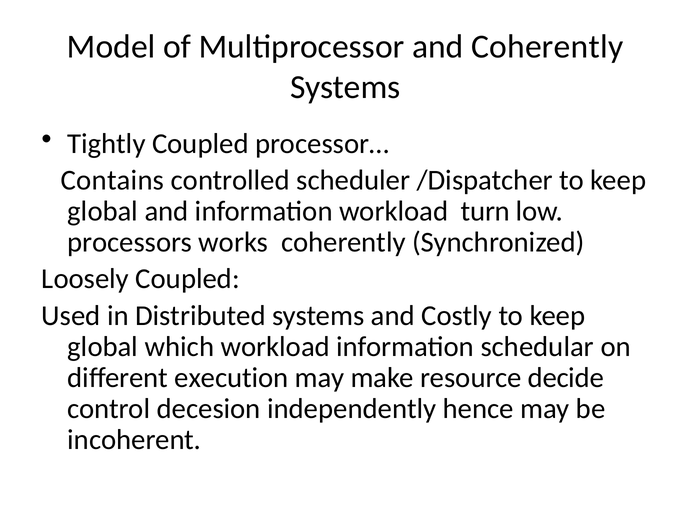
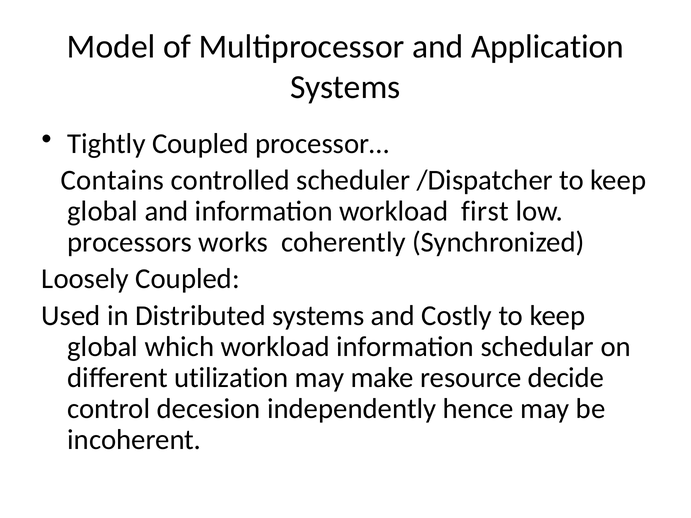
and Coherently: Coherently -> Application (547, 47)
turn: turn -> first (485, 211)
execution: execution -> utilization (231, 378)
